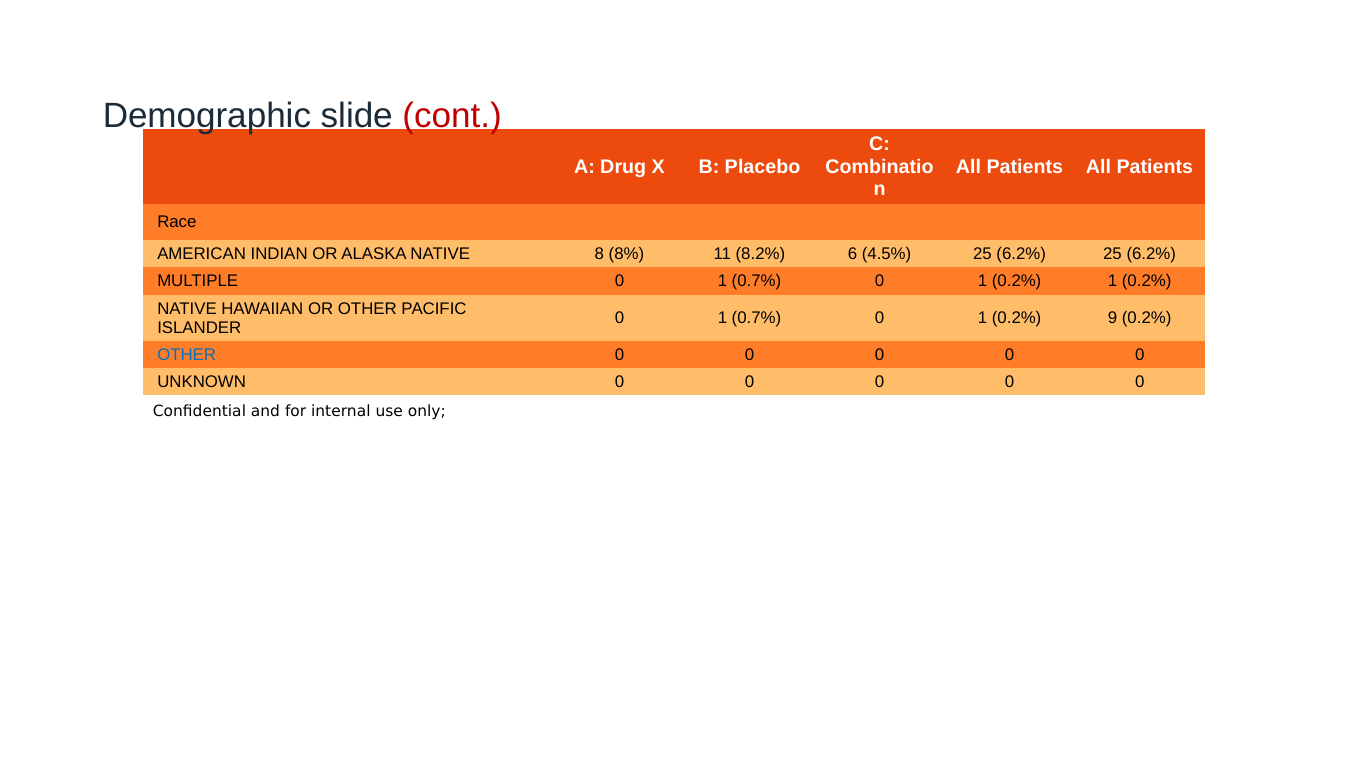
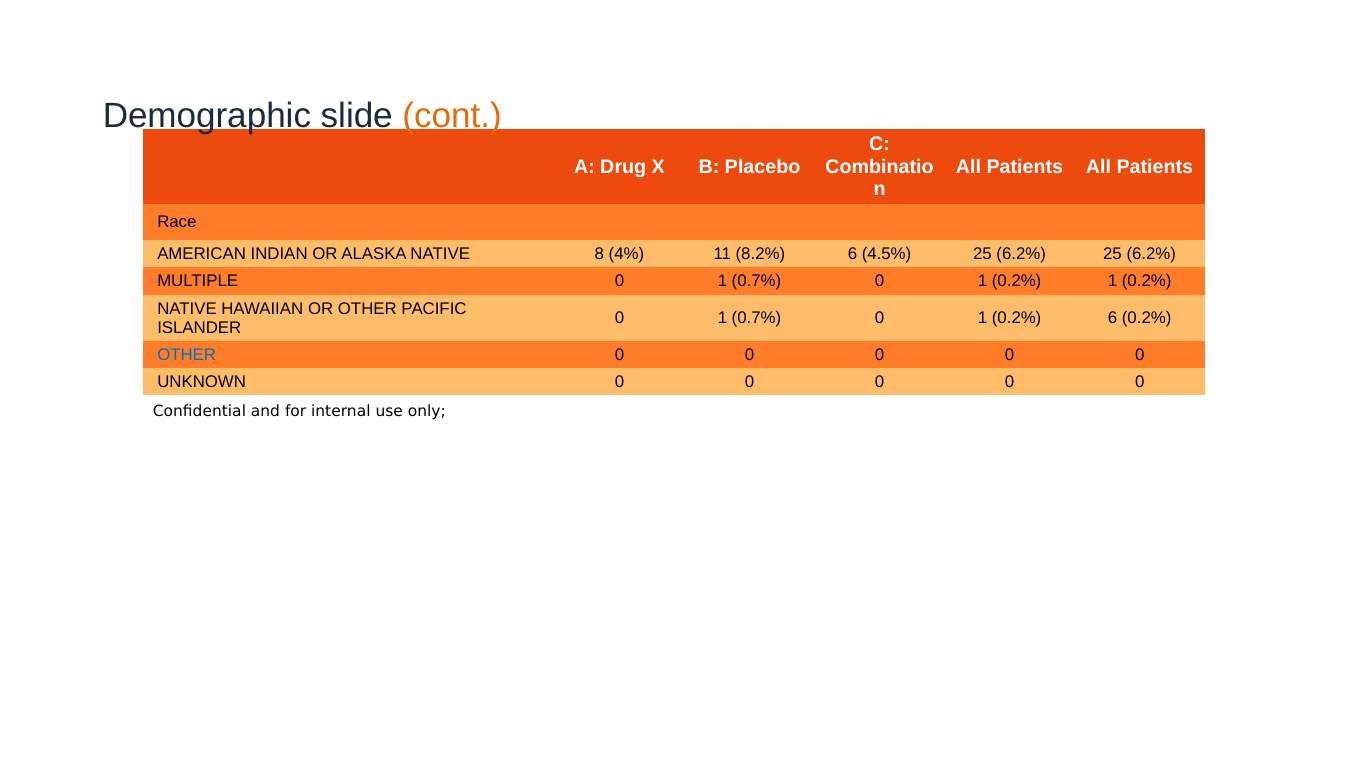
cont colour: red -> orange (452, 116)
8%: 8% -> 4% (626, 254)
0.2% 9: 9 -> 6 (1113, 318)
